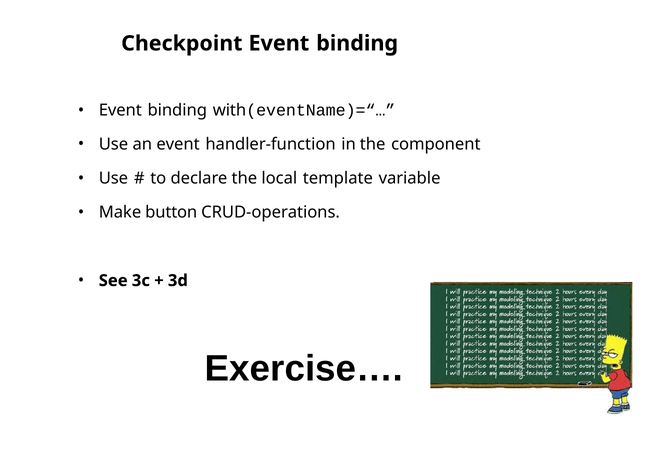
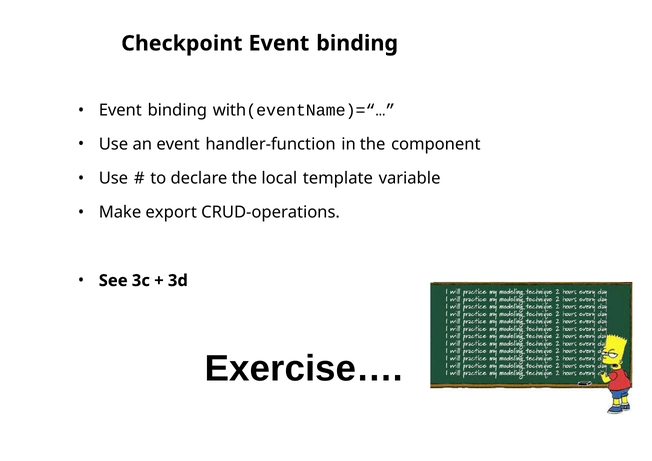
button: button -> export (171, 212)
